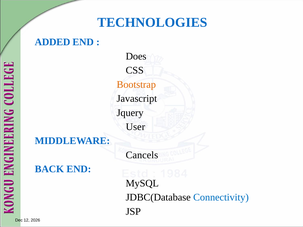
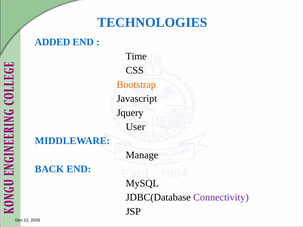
Does: Does -> Time (136, 56)
Cancels: Cancels -> Manage (142, 155)
Connectivity colour: blue -> purple (221, 198)
